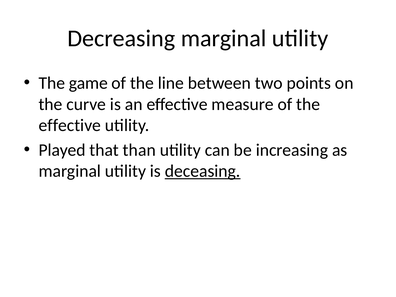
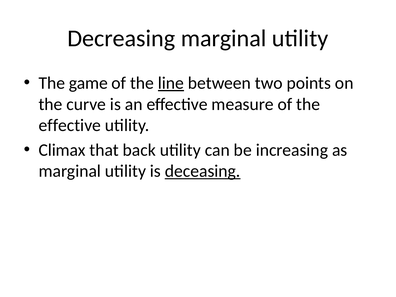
line underline: none -> present (171, 83)
Played: Played -> Climax (62, 150)
than: than -> back (139, 150)
